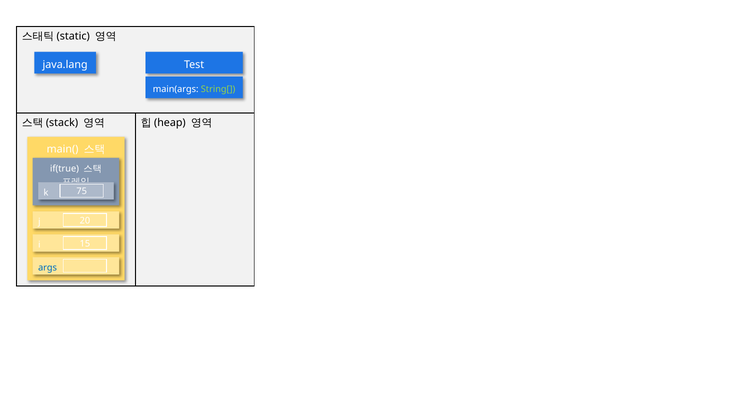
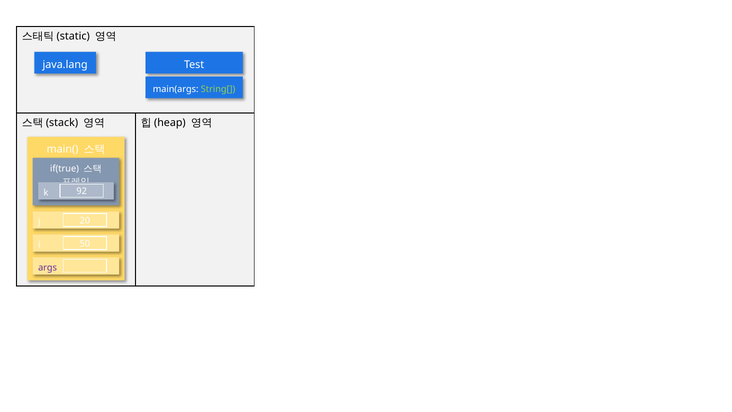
75: 75 -> 92 (82, 191)
15: 15 -> 50 (85, 243)
args colour: blue -> purple (48, 267)
